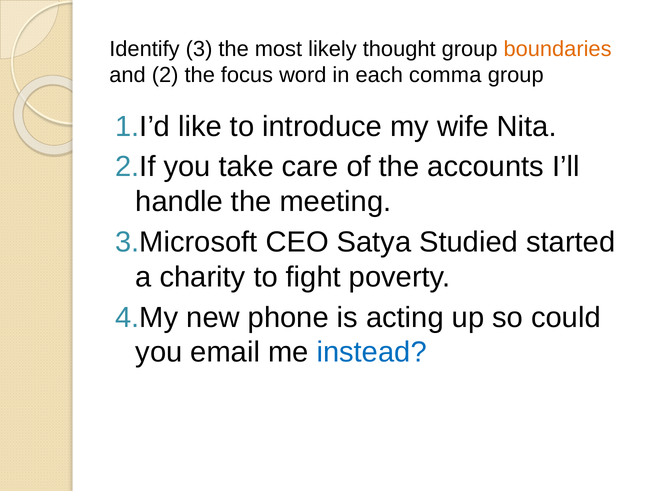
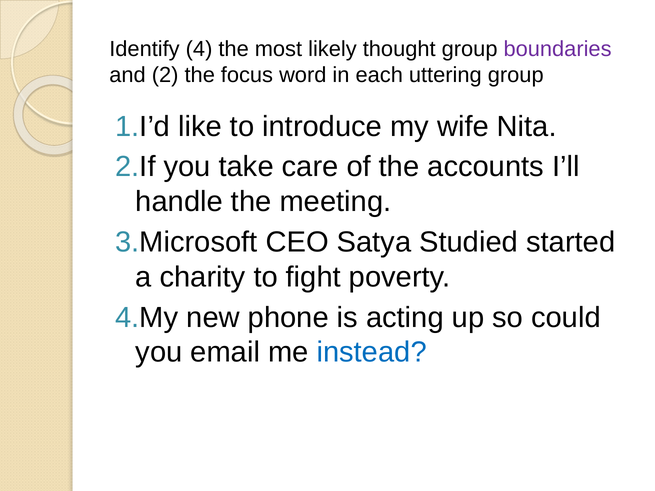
3: 3 -> 4 (199, 49)
boundaries colour: orange -> purple (558, 49)
comma: comma -> uttering (445, 75)
